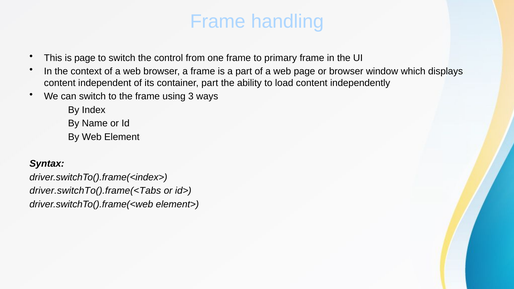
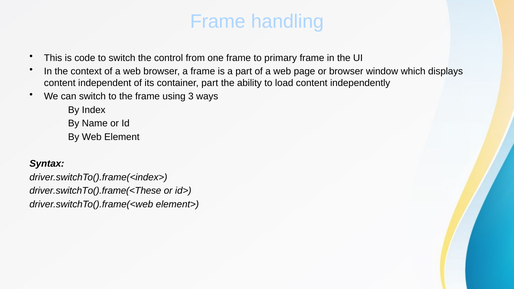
is page: page -> code (85, 58)
driver.switchTo().frame(<Tabs: driver.switchTo().frame(<Tabs -> driver.switchTo().frame(<These (95, 191)
